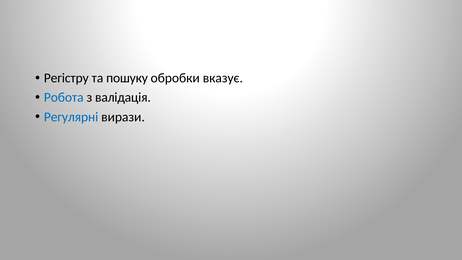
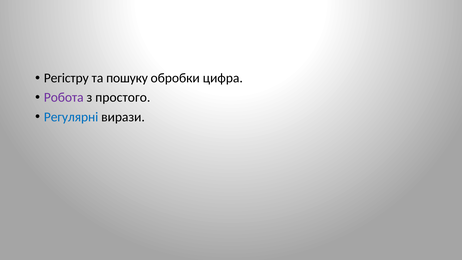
вказує: вказує -> цифра (223, 78)
Робота colour: blue -> purple (64, 97)
валідація: валідація -> простого (123, 97)
